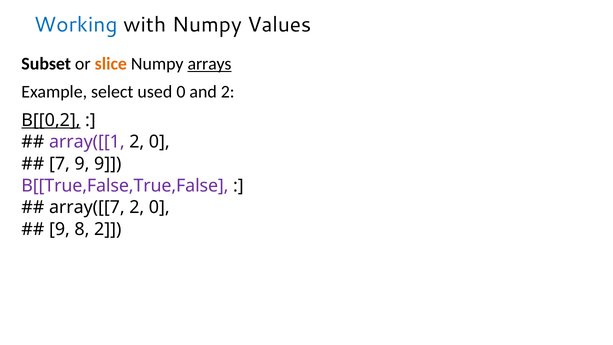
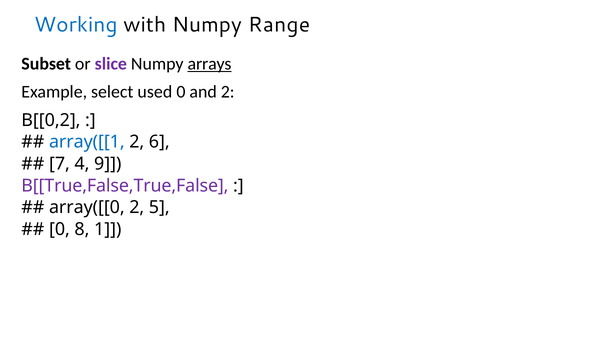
Values: Values -> Range (279, 25)
slice colour: orange -> purple (111, 64)
B[[0,2 underline: present -> none (51, 120)
array([[1 colour: purple -> blue (87, 142)
0: 0 -> 6 (159, 142)
7 9: 9 -> 4 (82, 164)
array([[7: array([[7 -> array([[0 (87, 207)
0: 0 -> 5 (159, 207)
9: 9 -> 0 (59, 229)
8 2: 2 -> 1 (108, 229)
